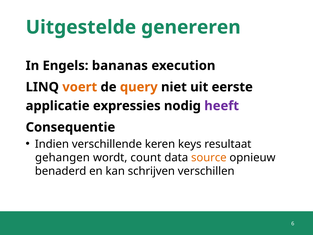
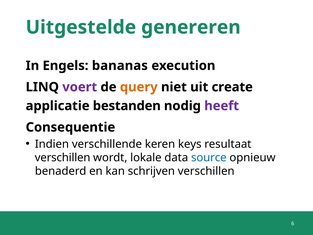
voert colour: orange -> purple (80, 87)
eerste: eerste -> create (232, 87)
expressies: expressies -> bestanden (127, 106)
gehangen: gehangen -> verschillen (63, 157)
count: count -> lokale (146, 157)
source colour: orange -> blue (209, 157)
